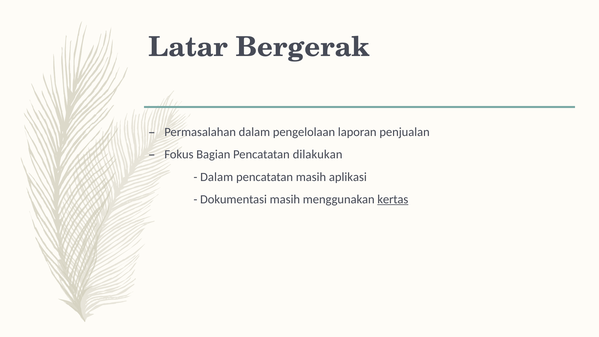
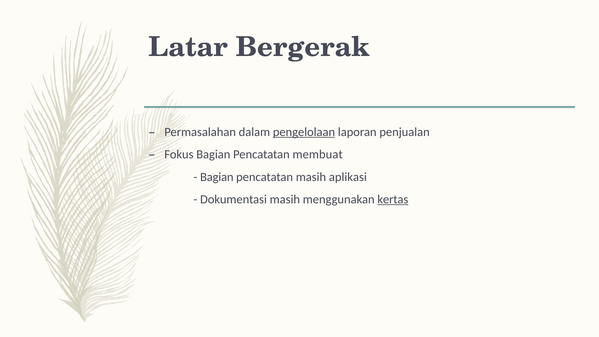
pengelolaan underline: none -> present (304, 132)
dilakukan: dilakukan -> membuat (318, 154)
Dalam: Dalam -> Bagian (217, 177)
